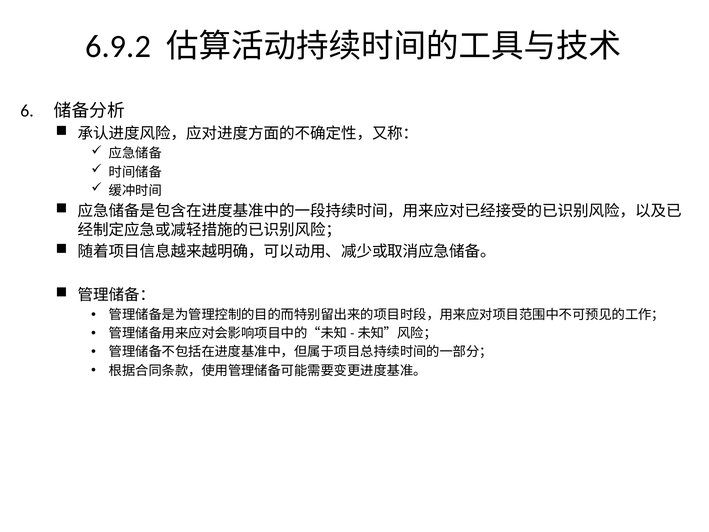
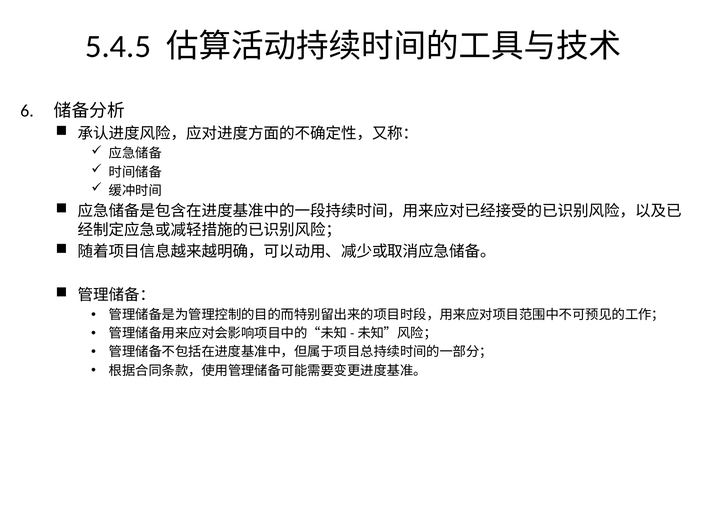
6.9.2: 6.9.2 -> 5.4.5 (118, 47)
